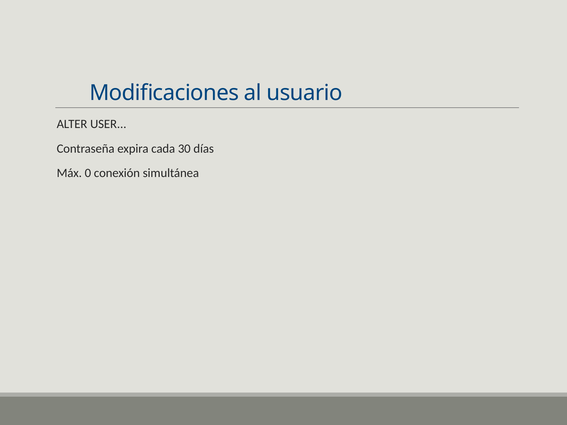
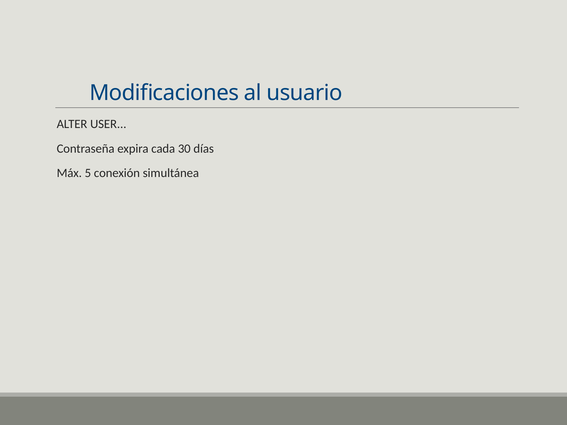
0: 0 -> 5 (88, 173)
